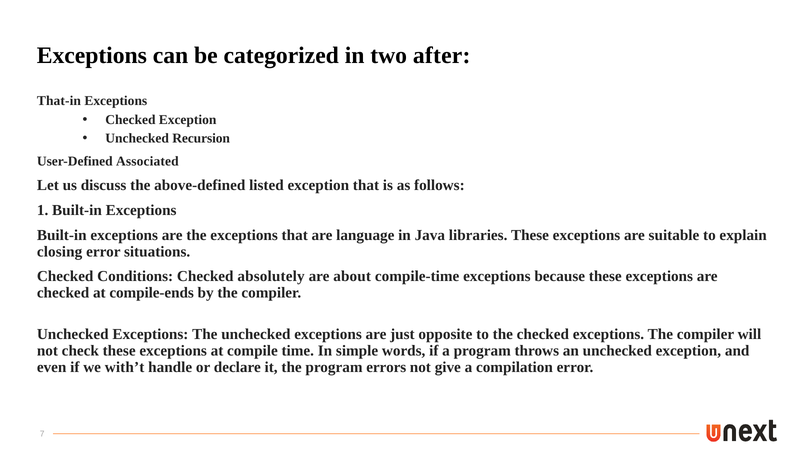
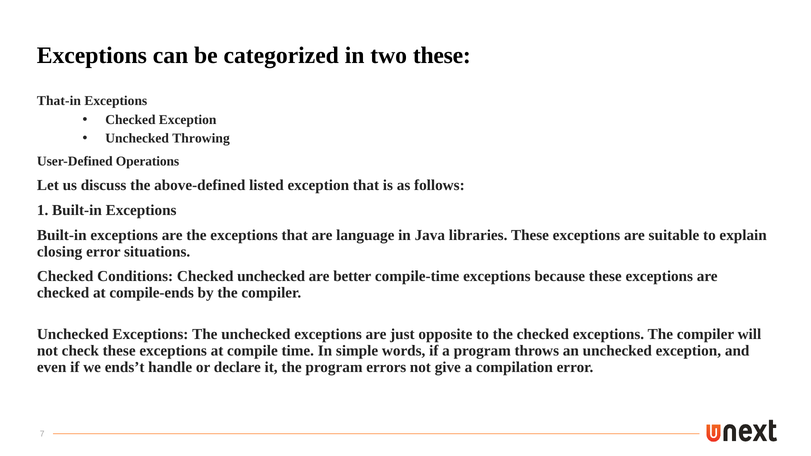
two after: after -> these (442, 55)
Recursion: Recursion -> Throwing (201, 139)
Associated: Associated -> Operations (148, 162)
Checked absolutely: absolutely -> unchecked (271, 277)
about: about -> better (352, 277)
with’t: with’t -> ends’t (125, 367)
